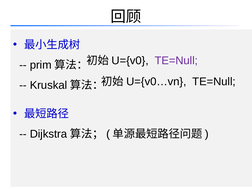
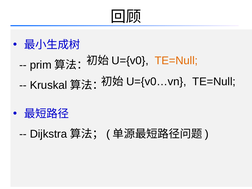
TE=Null colour: purple -> orange (176, 61)
